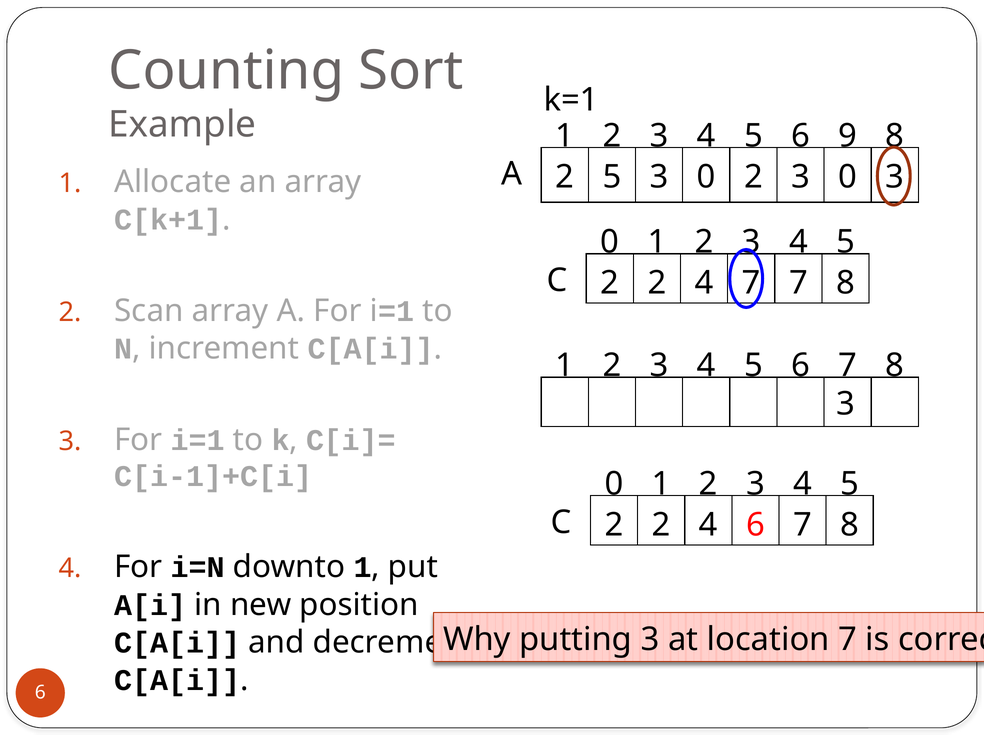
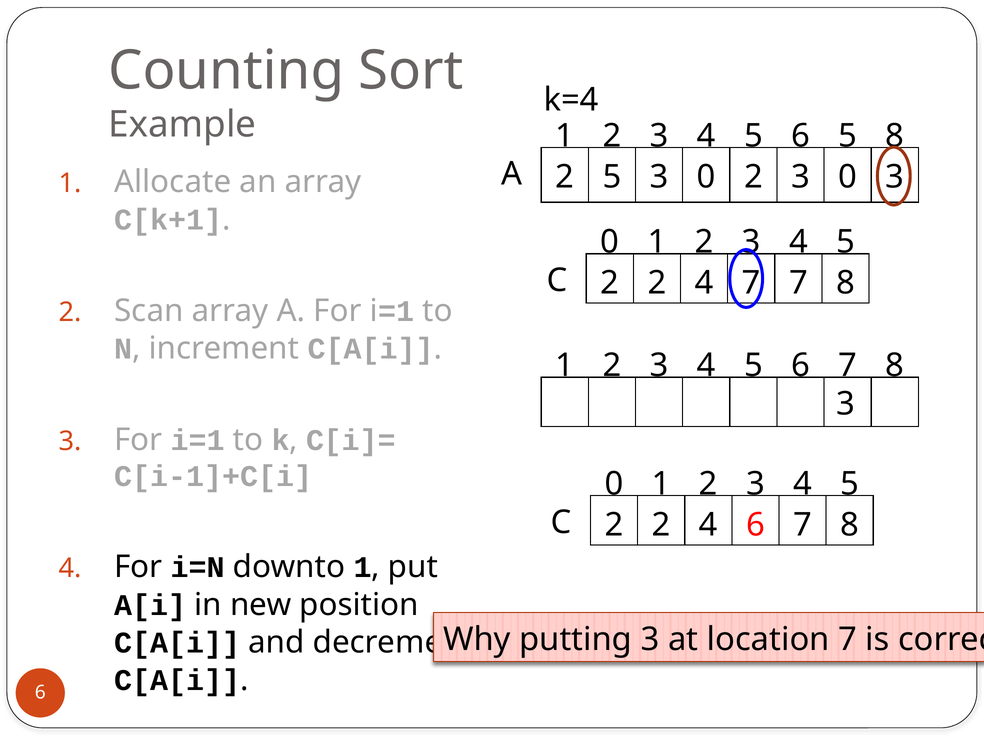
k=1: k=1 -> k=4 (571, 100)
6 9: 9 -> 5 (848, 136)
